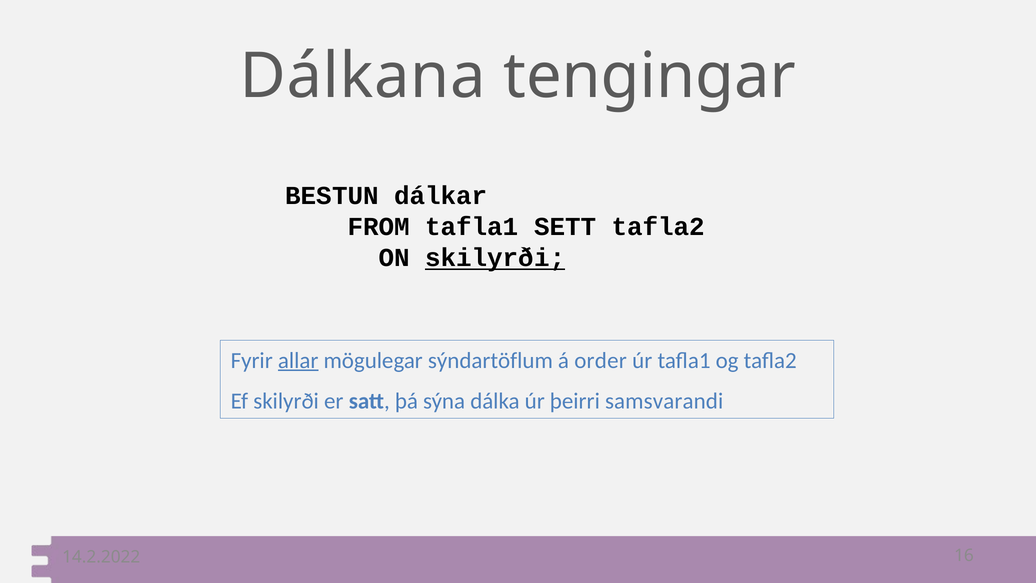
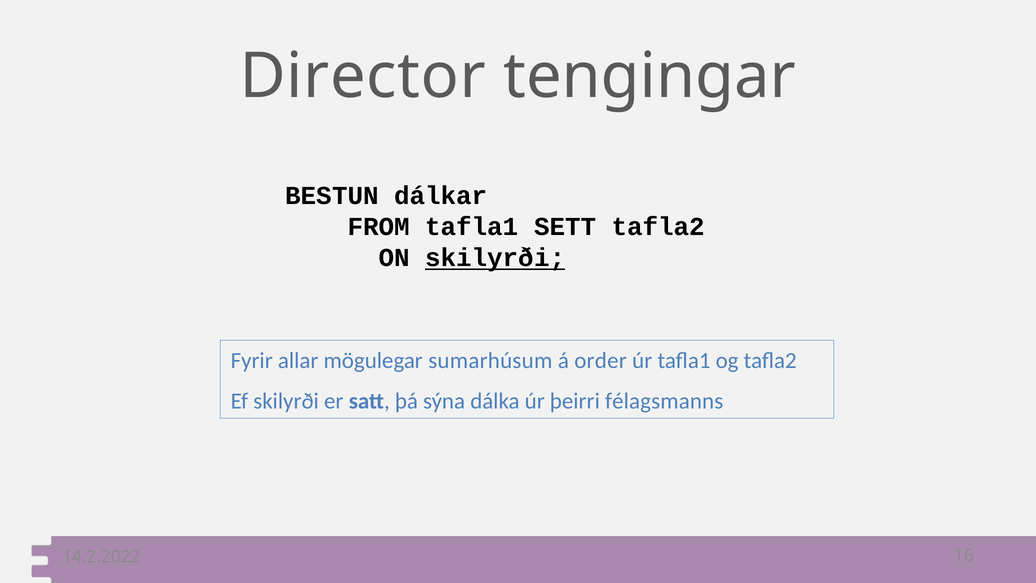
Dálkana: Dálkana -> Director (363, 76)
allar underline: present -> none (298, 360)
sýndartöflum: sýndartöflum -> sumarhúsum (490, 360)
samsvarandi: samsvarandi -> félagsmanns (664, 401)
